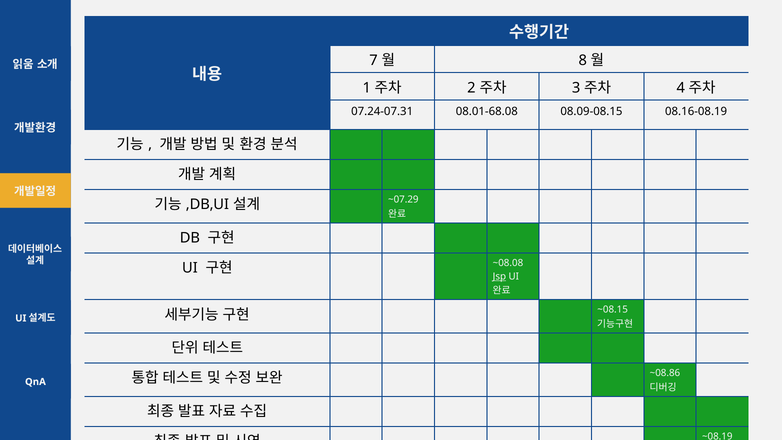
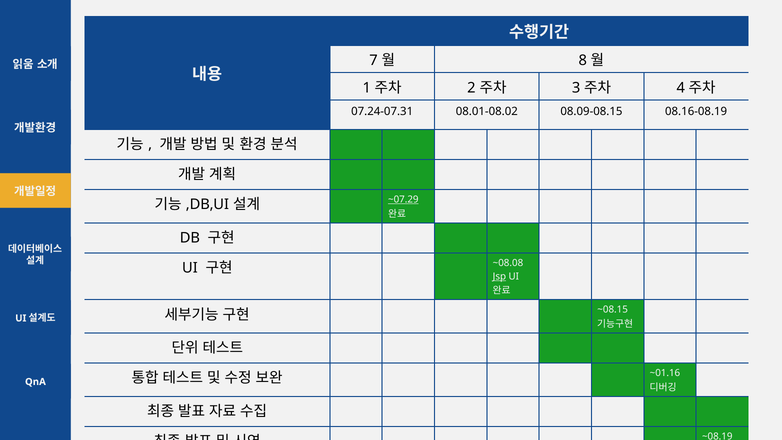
08.01-68.08: 08.01-68.08 -> 08.01-08.02 (487, 111)
~07.29 underline: none -> present (403, 200)
~08.86: ~08.86 -> ~01.16 (665, 373)
